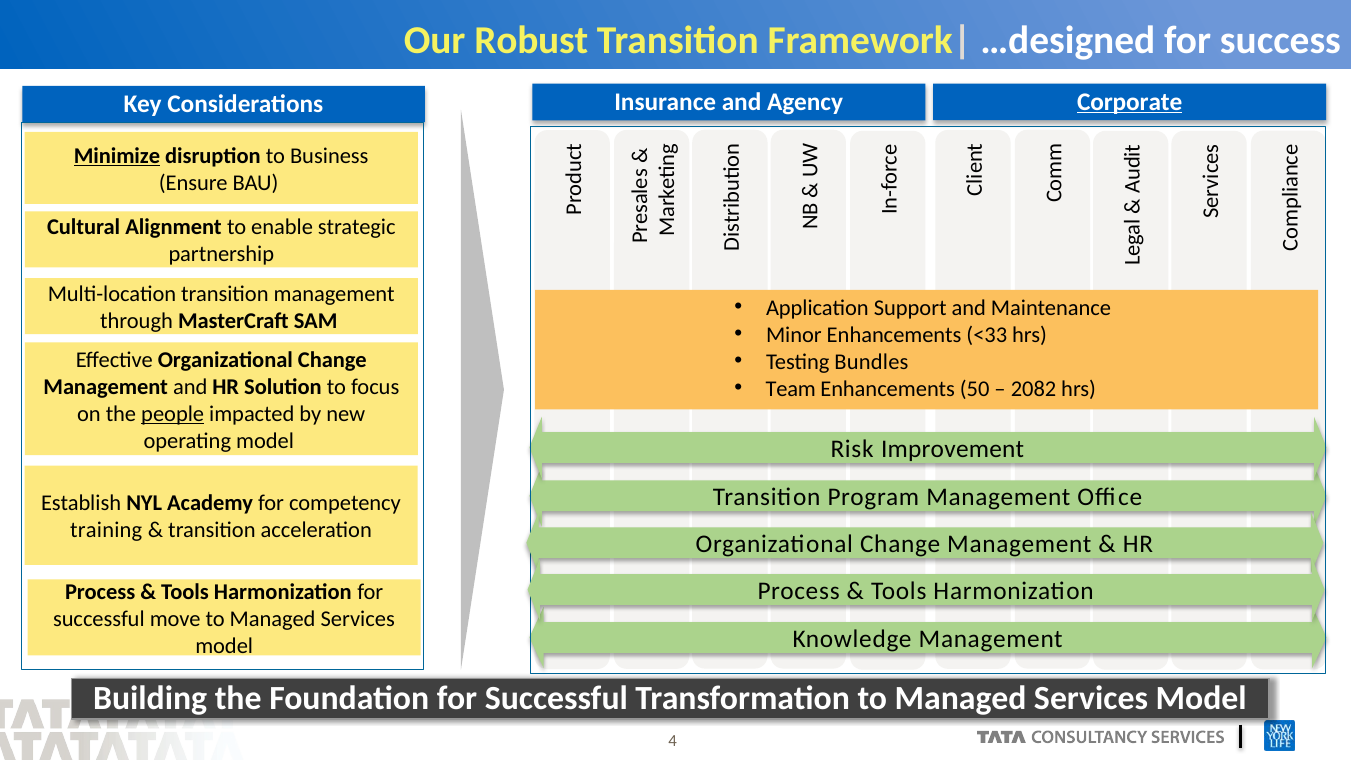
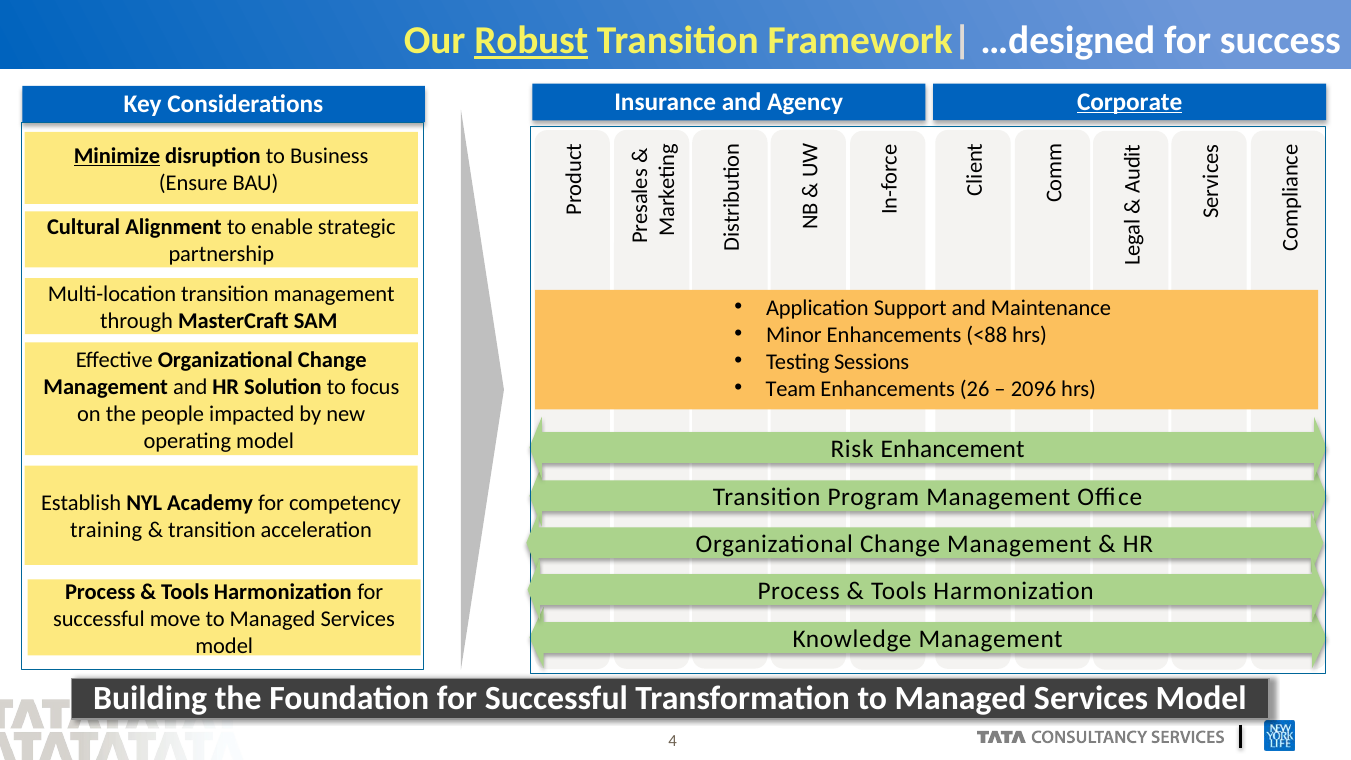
Robust underline: none -> present (531, 41)
<33: <33 -> <88 (987, 335)
Bundles: Bundles -> Sessions (872, 362)
50: 50 -> 26 (975, 389)
2082: 2082 -> 2096 (1034, 389)
people underline: present -> none (173, 414)
Improvement: Improvement -> Enhancement (953, 449)
